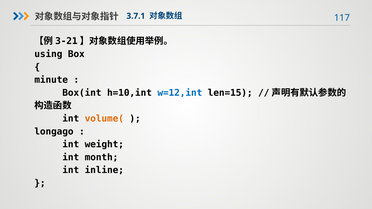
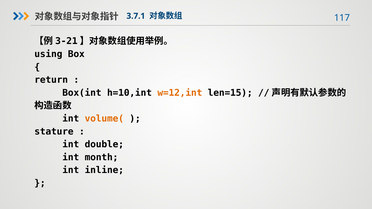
minute: minute -> return (51, 80)
w=12,int colour: blue -> orange (180, 93)
longago: longago -> stature (54, 132)
weight: weight -> double (104, 145)
